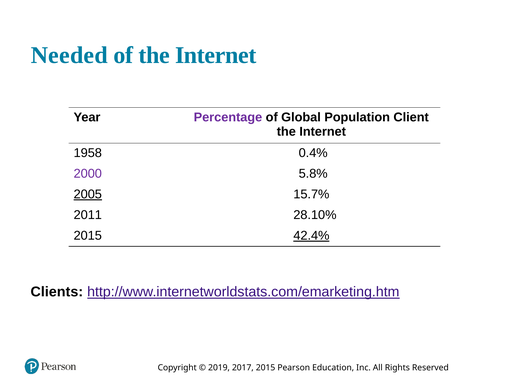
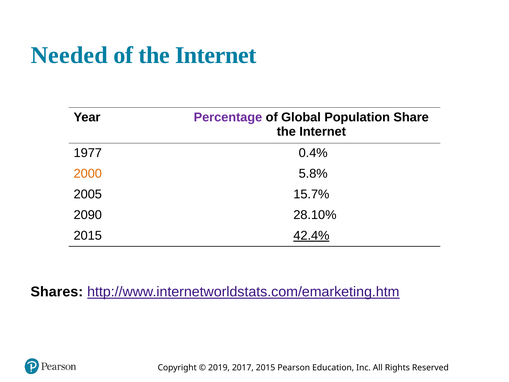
Client: Client -> Share (411, 117)
1958: 1958 -> 1977 (88, 153)
2000 colour: purple -> orange (88, 174)
2005 underline: present -> none (88, 194)
2011: 2011 -> 2090 (88, 215)
Clients: Clients -> Shares (57, 292)
